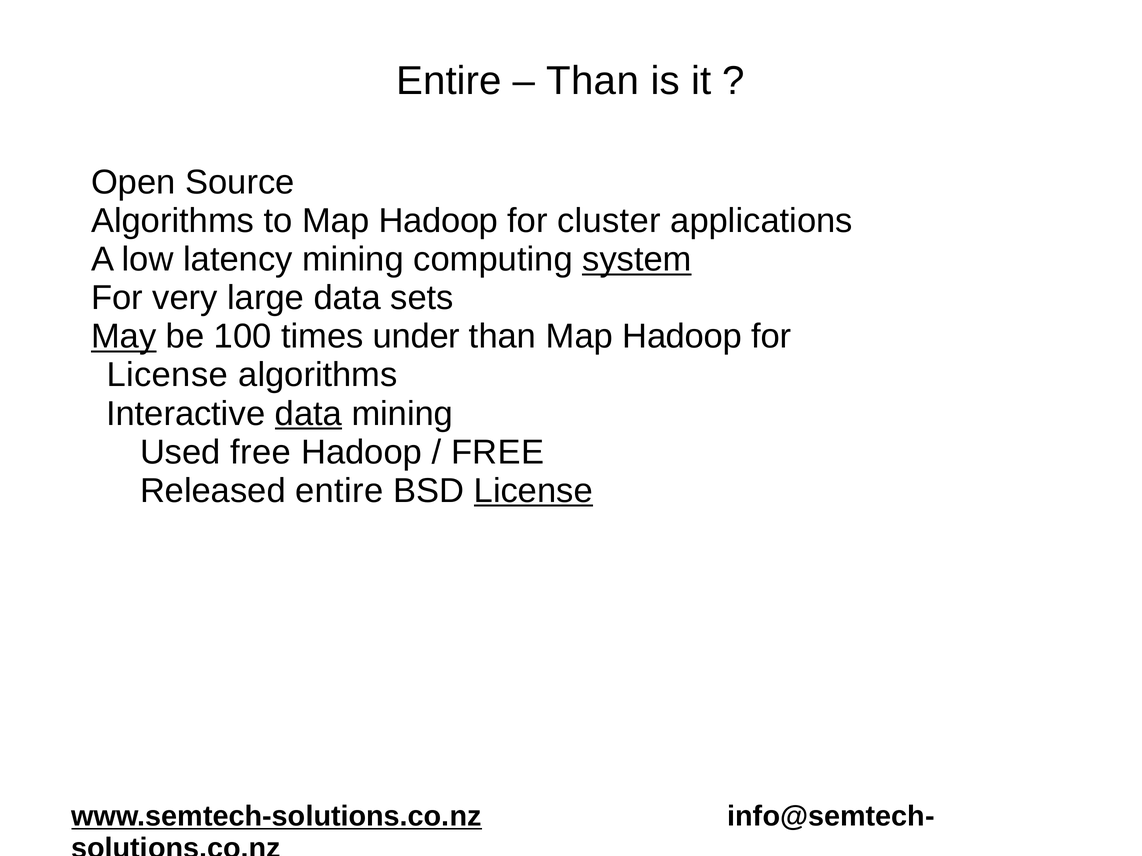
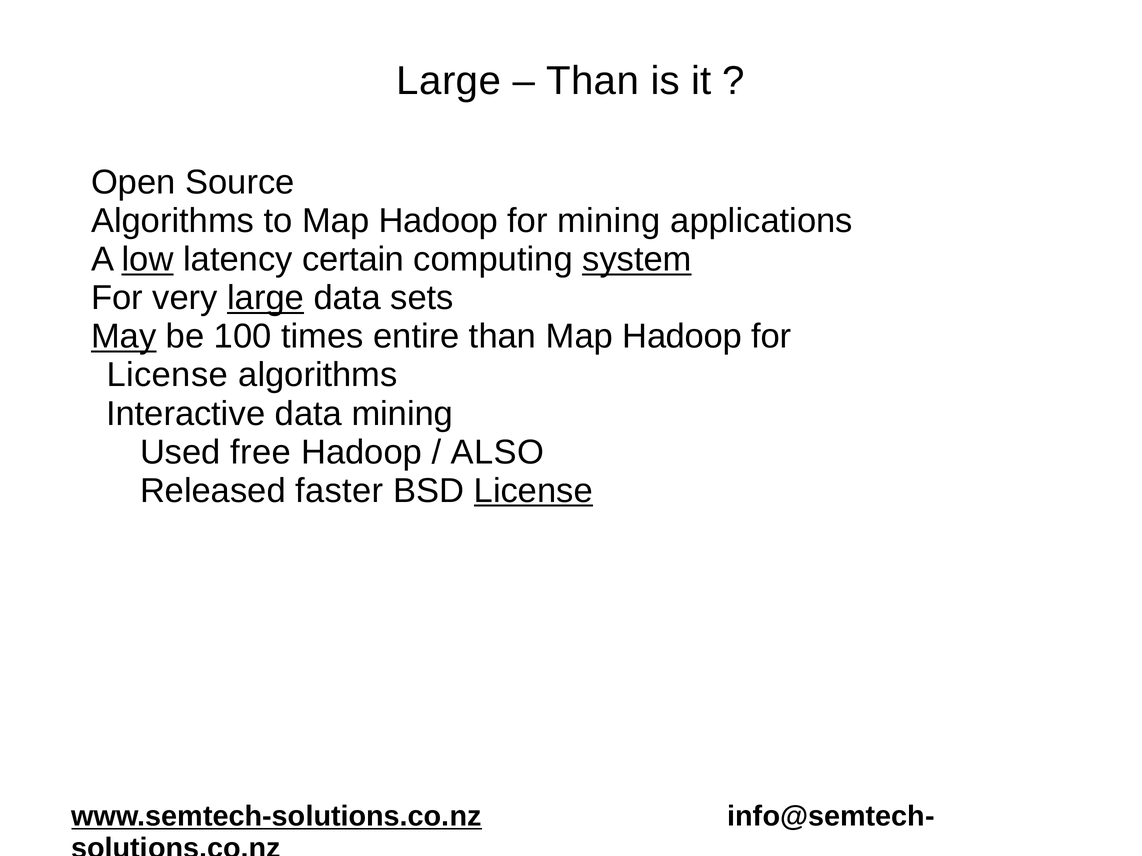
Entire: Entire -> Large (449, 81)
for cluster: cluster -> mining (609, 221)
low underline: none -> present (148, 260)
latency mining: mining -> certain (353, 260)
large underline: none -> present (266, 298)
under: under -> entire (416, 337)
data underline: present -> none (308, 414)
FREE: FREE -> ALSO (498, 452)
Released entire: entire -> faster (339, 491)
